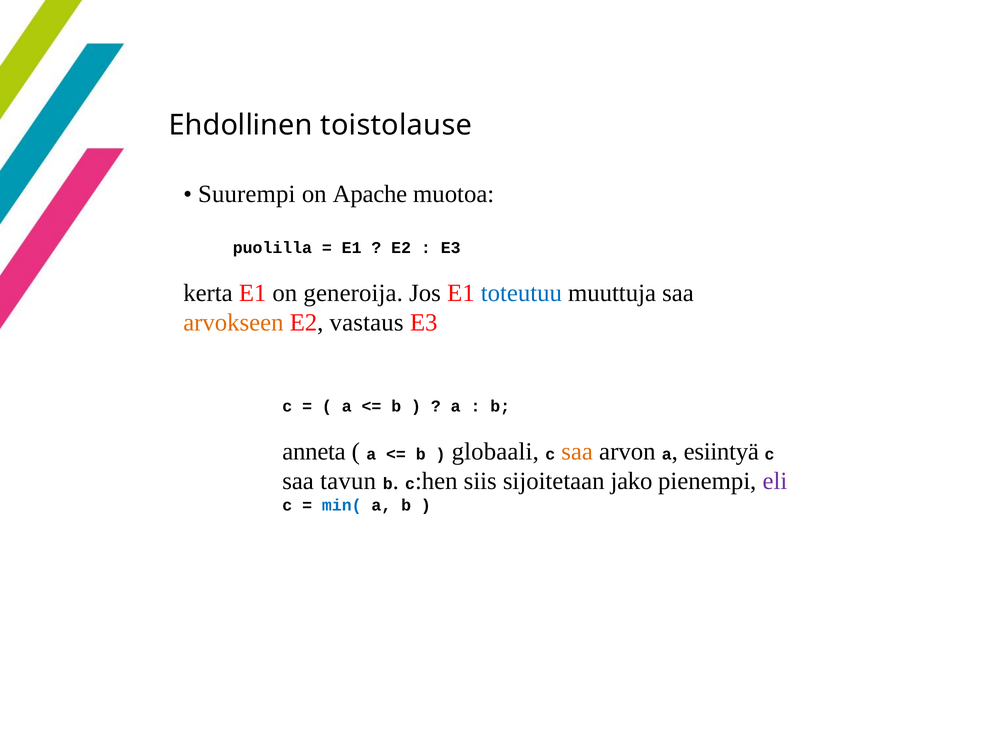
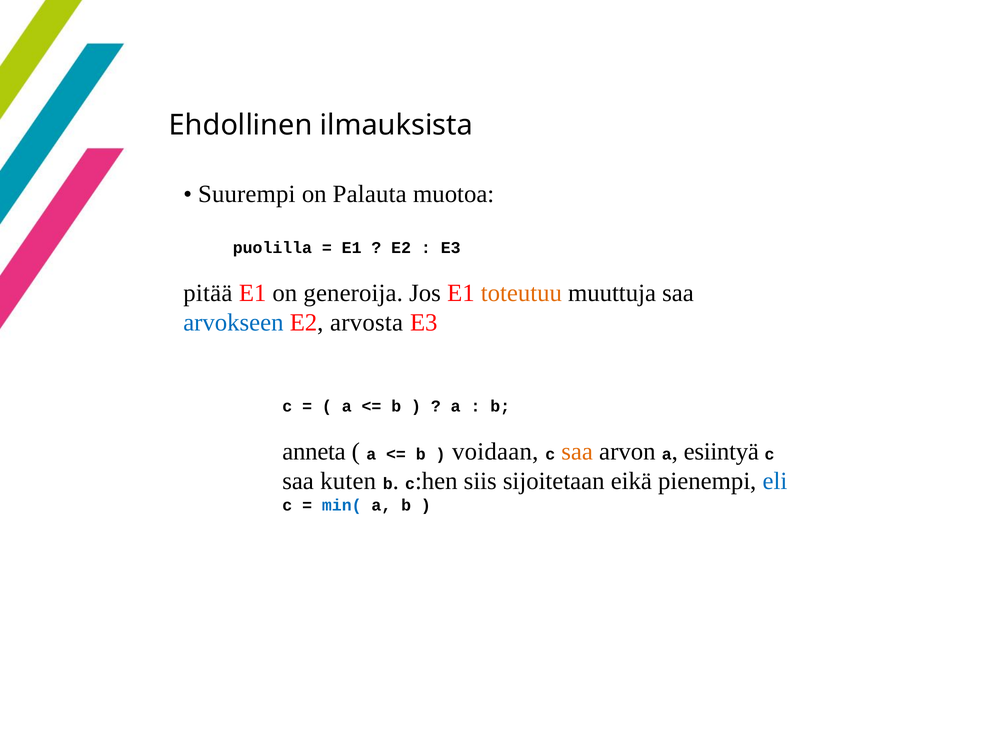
toistolause: toistolause -> ilmauksista (396, 125)
Apache: Apache -> Palauta (370, 194)
kerta: kerta -> pitää (208, 293)
toteutuu colour: blue -> orange (521, 293)
arvokseen colour: orange -> blue (233, 323)
vastaus: vastaus -> arvosta (367, 323)
globaali: globaali -> voidaan (495, 452)
tavun: tavun -> kuten (348, 481)
jako: jako -> eikä (631, 481)
eli colour: purple -> blue (775, 481)
